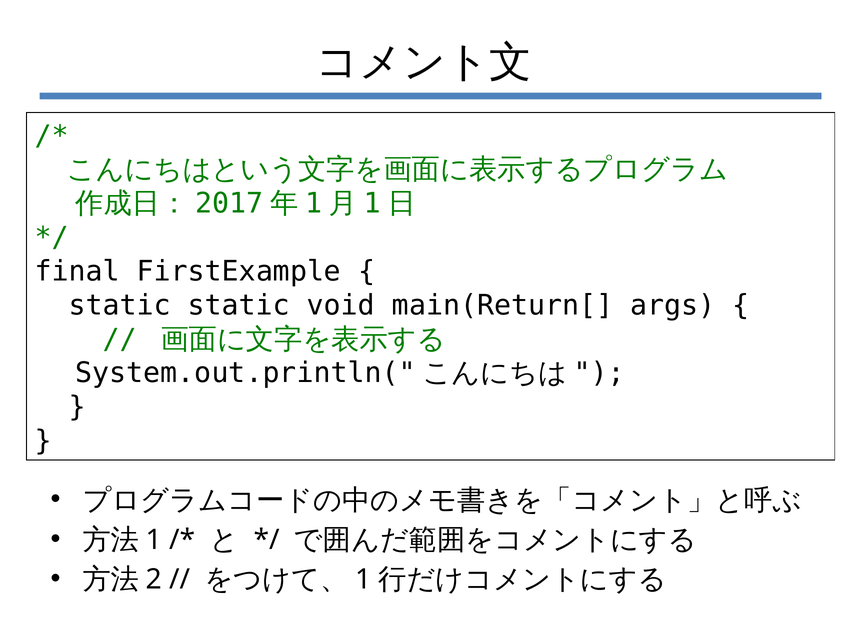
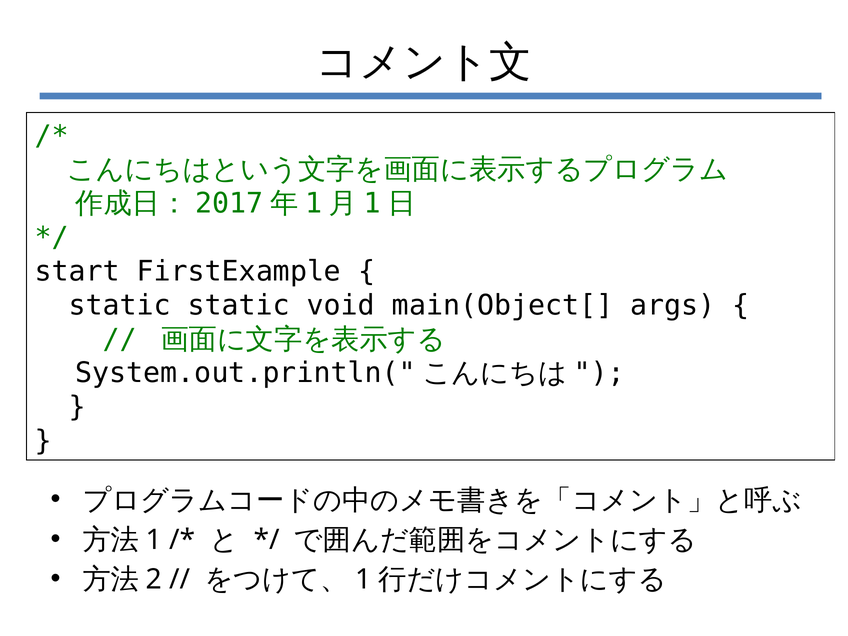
final: final -> start (77, 271)
main(Return[: main(Return[ -> main(Object[ (503, 305)
